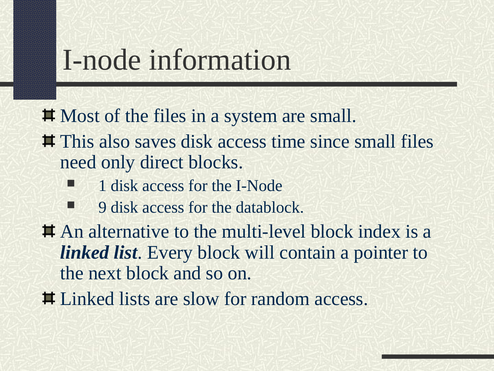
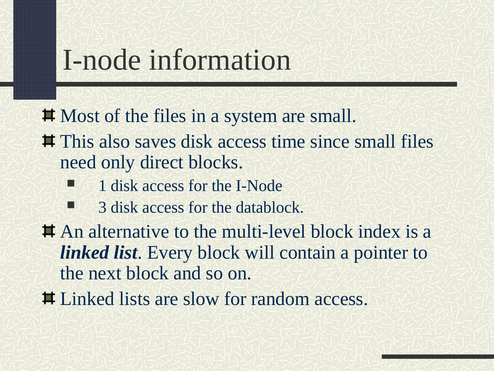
9: 9 -> 3 (102, 207)
